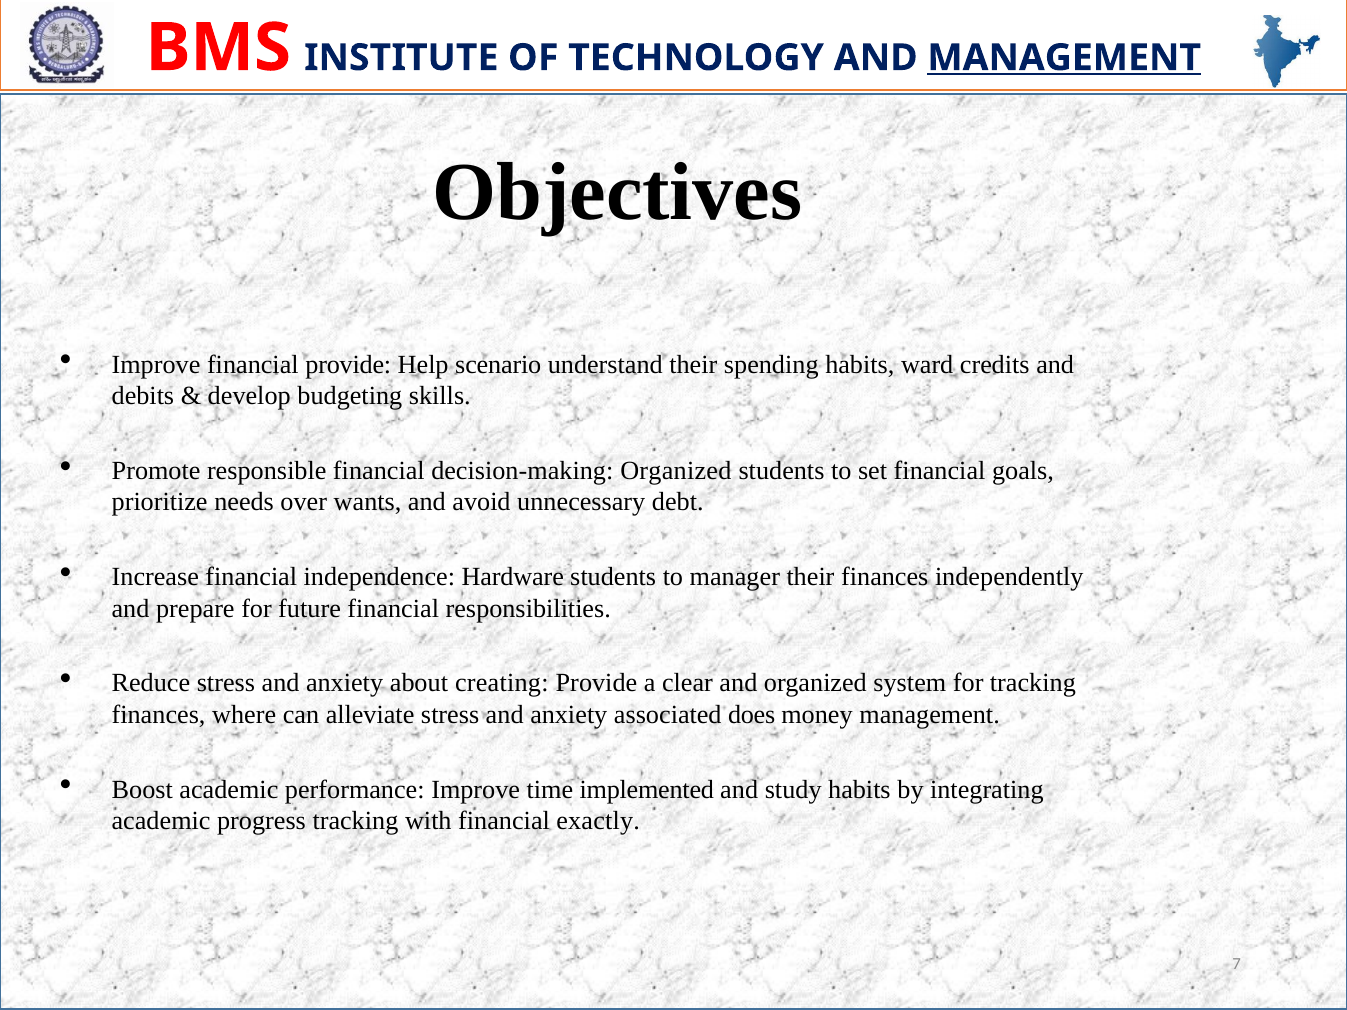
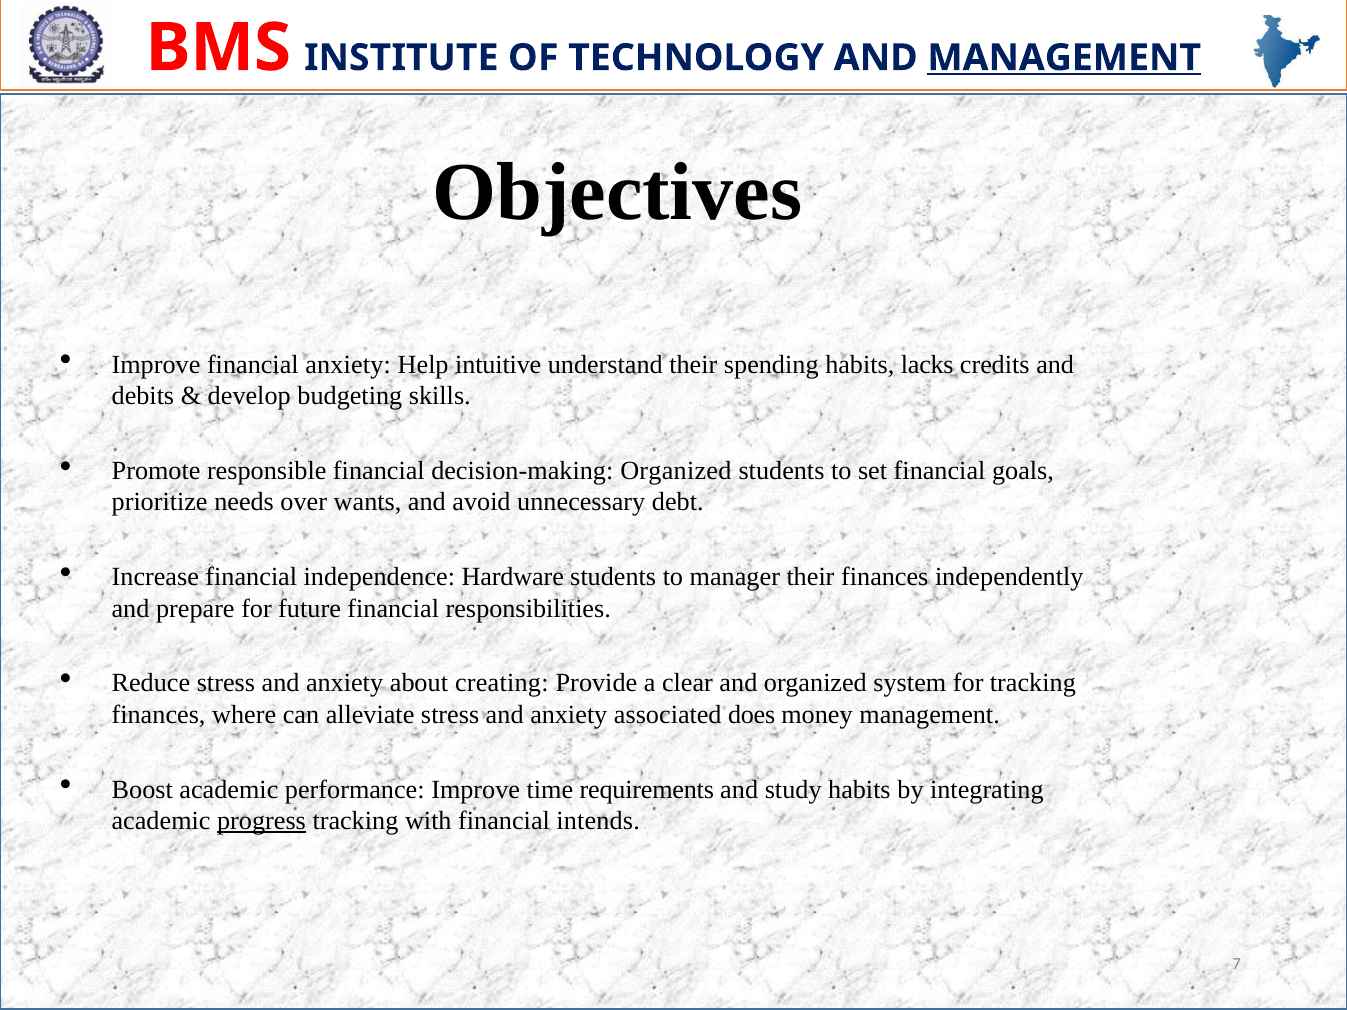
financial provide: provide -> anxiety (348, 365)
scenario: scenario -> intuitive (498, 365)
ward: ward -> lacks (927, 365)
implemented: implemented -> requirements (647, 790)
progress underline: none -> present (261, 821)
exactly: exactly -> intends (598, 821)
